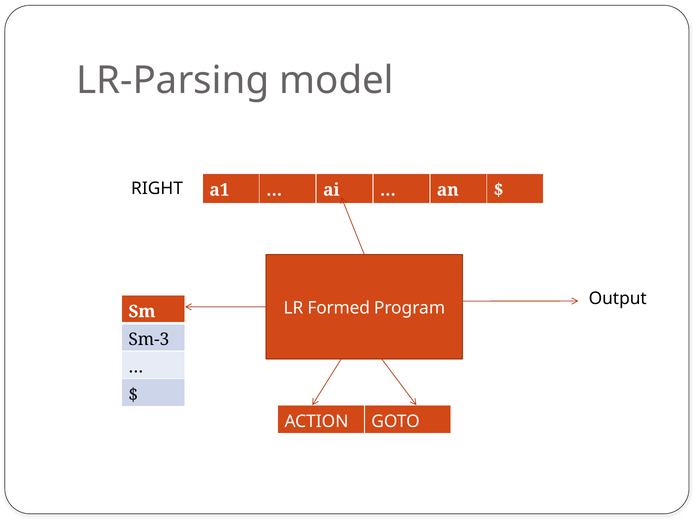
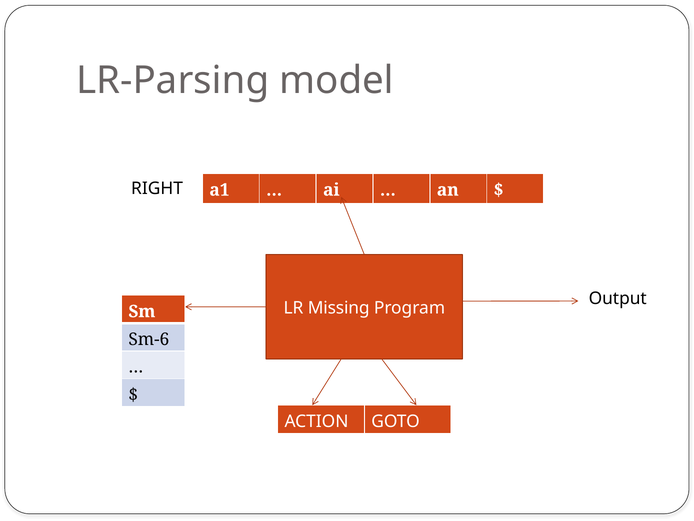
Formed: Formed -> Missing (339, 308)
Sm-3: Sm-3 -> Sm-6 (149, 339)
